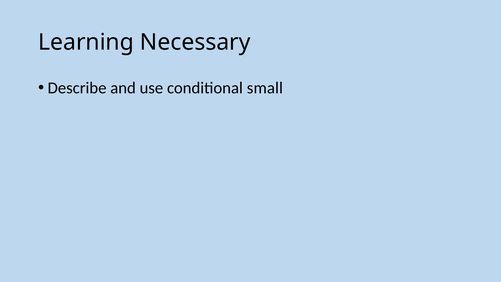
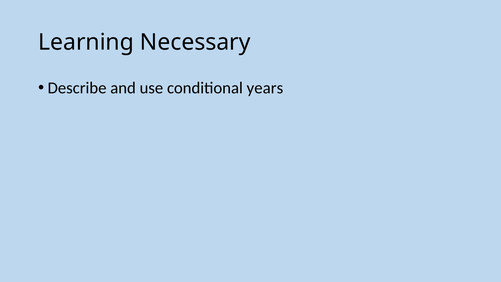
small: small -> years (265, 88)
